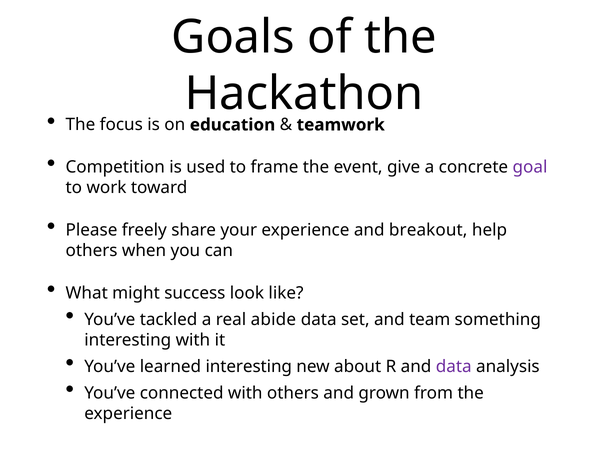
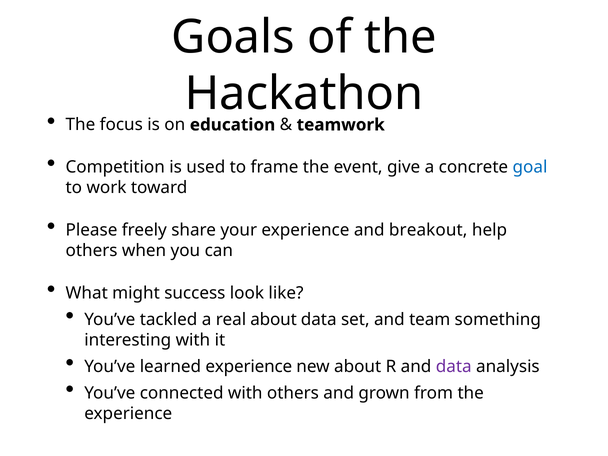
goal colour: purple -> blue (530, 167)
real abide: abide -> about (274, 320)
learned interesting: interesting -> experience (249, 367)
